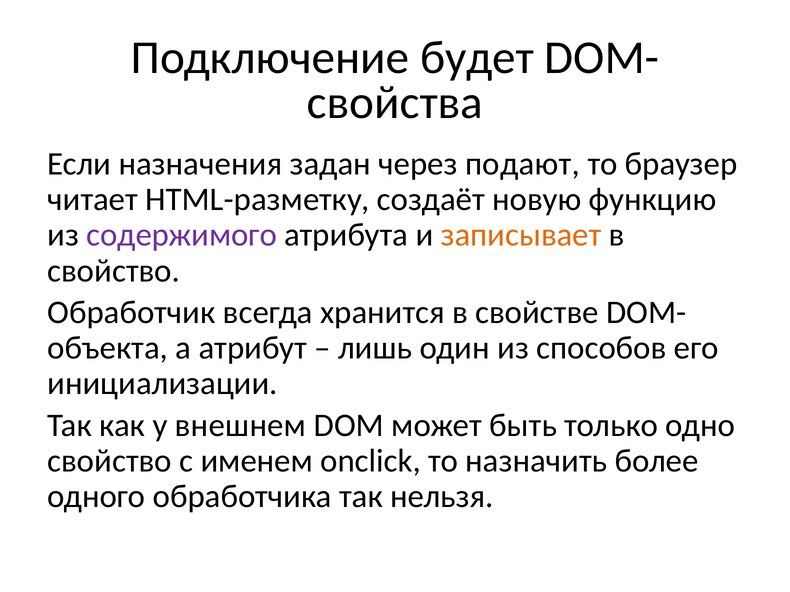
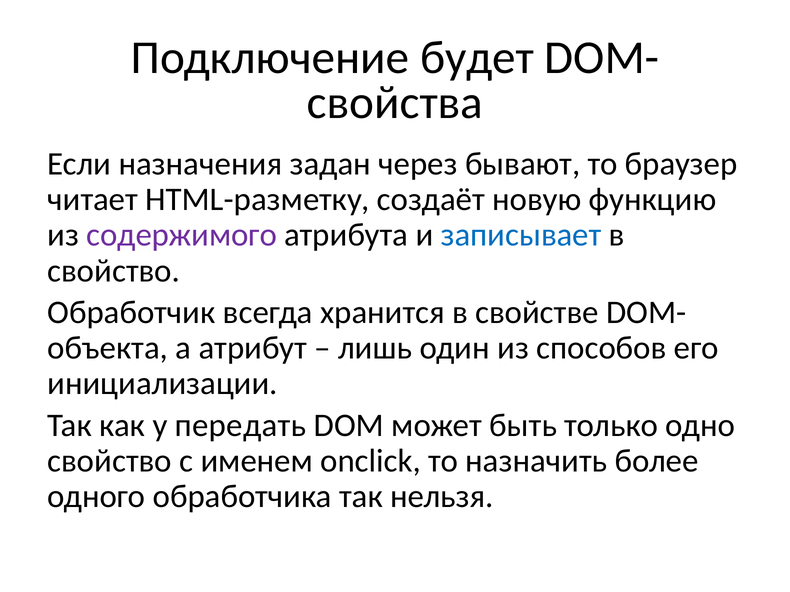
подают: подают -> бывают (523, 164)
записывает colour: orange -> blue (521, 235)
внешнем: внешнем -> передать (241, 426)
